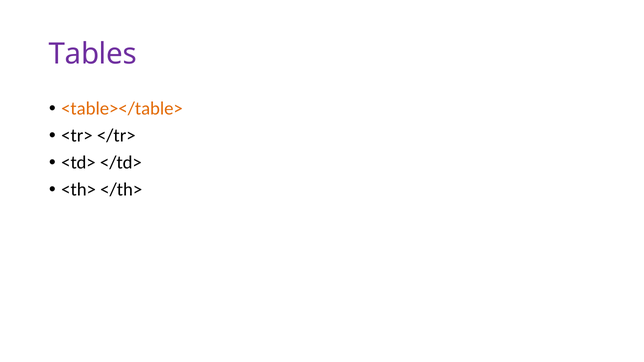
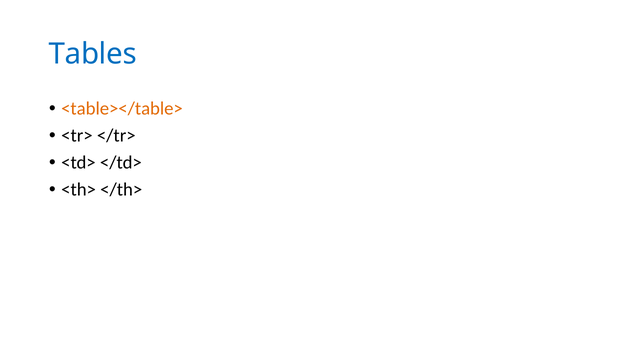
Tables colour: purple -> blue (93, 54)
